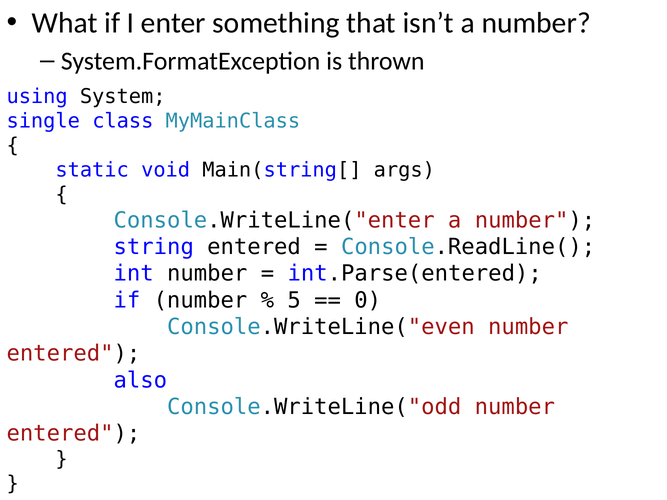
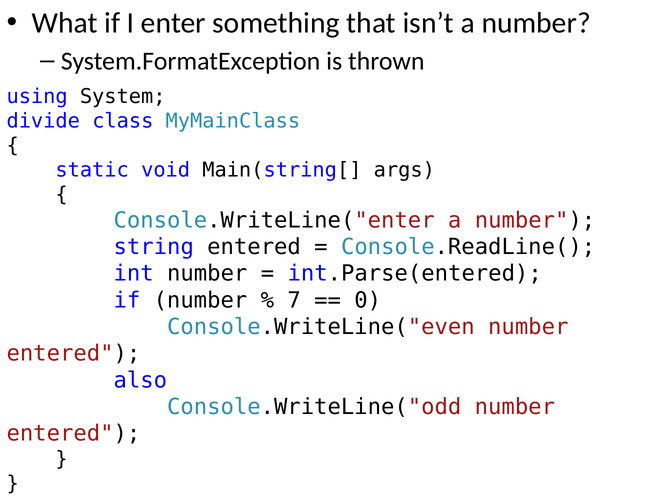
single: single -> divide (43, 121)
5: 5 -> 7 (294, 300)
